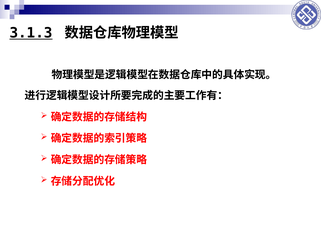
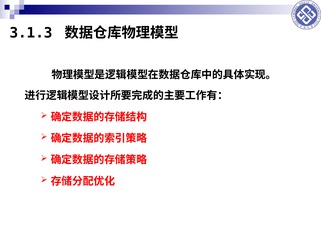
3.1.3 underline: present -> none (31, 33)
